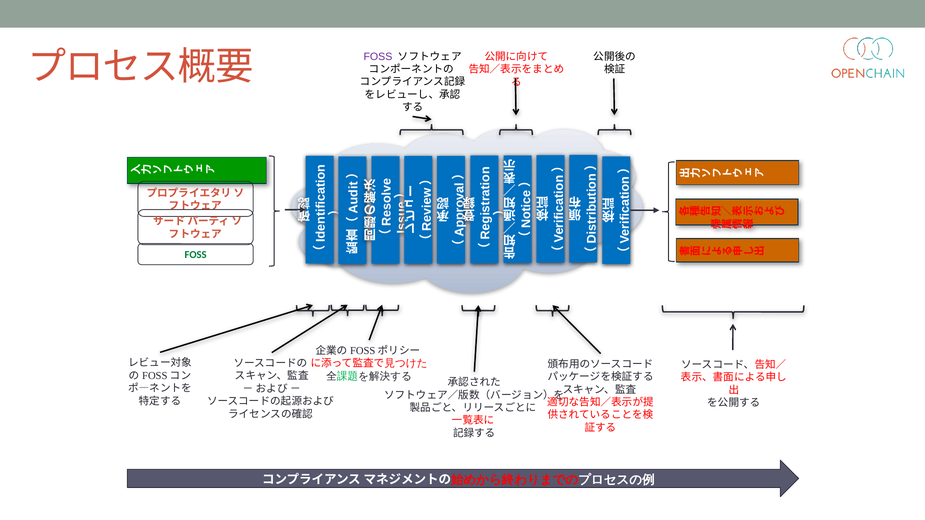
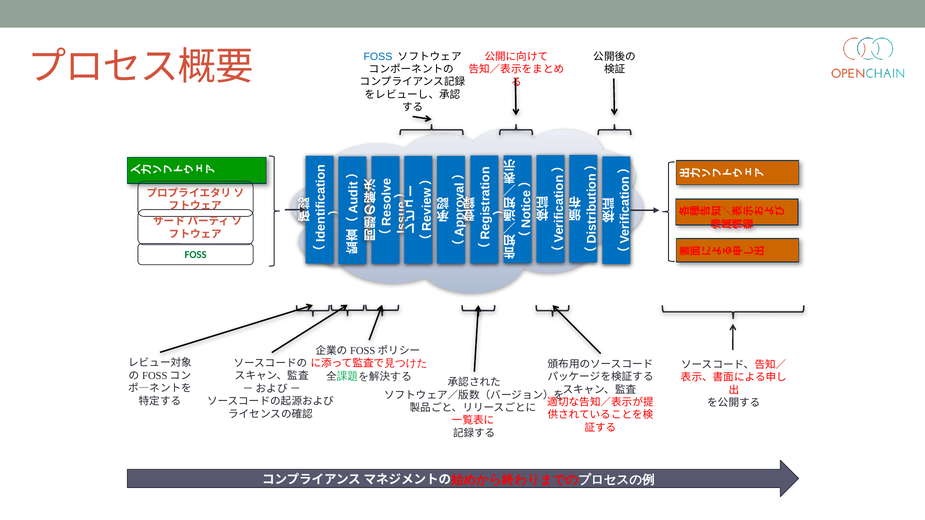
FOSS colour: purple -> blue (378, 57)
